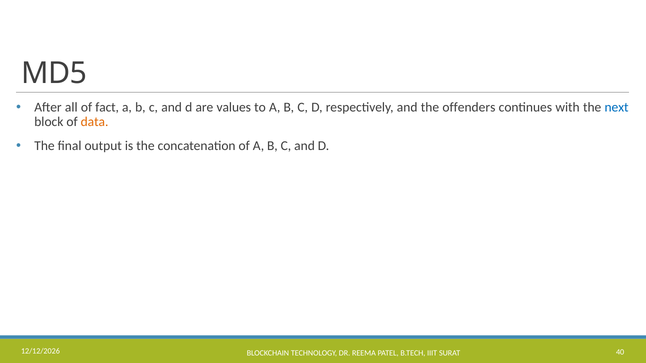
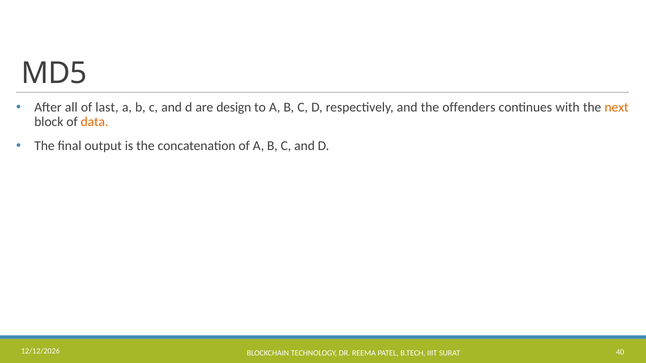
fact: fact -> last (107, 107)
values: values -> design (234, 107)
next colour: blue -> orange (617, 107)
